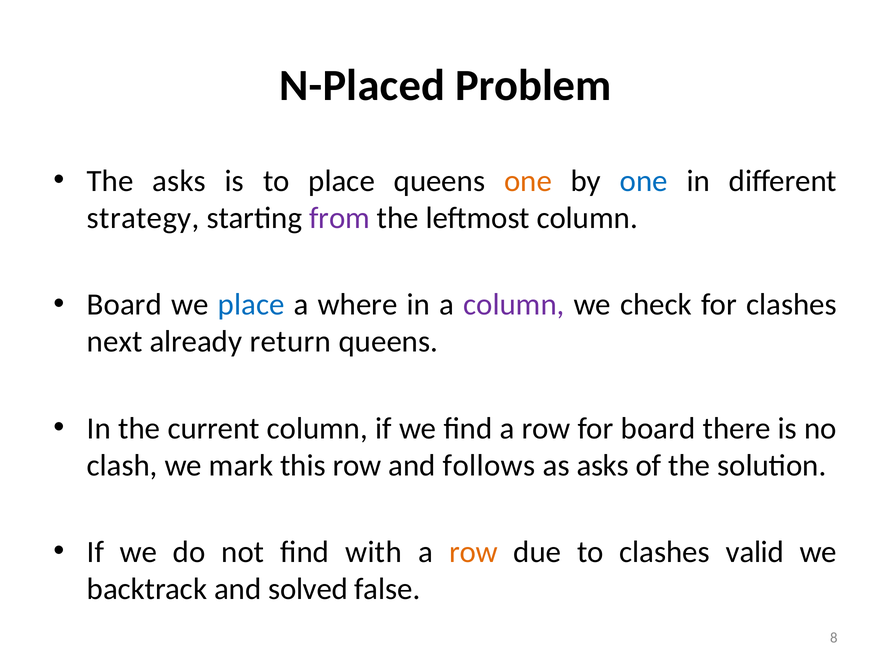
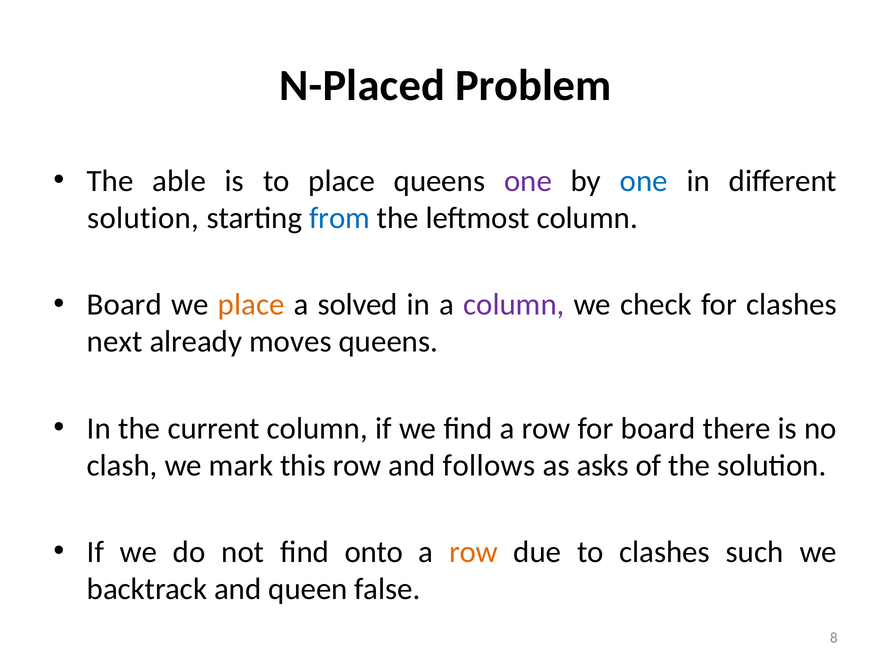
The asks: asks -> able (179, 181)
one colour: orange -> purple (528, 181)
strategy: strategy -> solution (143, 218)
from colour: purple -> blue (340, 218)
place colour: blue -> orange (251, 305)
where: where -> solved (358, 305)
return: return -> moves (290, 342)
with: with -> onto (374, 552)
valid: valid -> such (755, 552)
solved: solved -> queen (308, 589)
